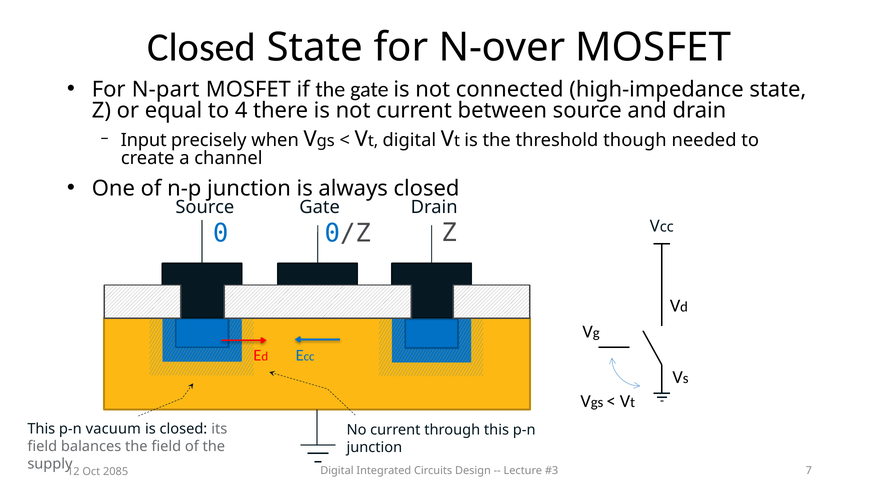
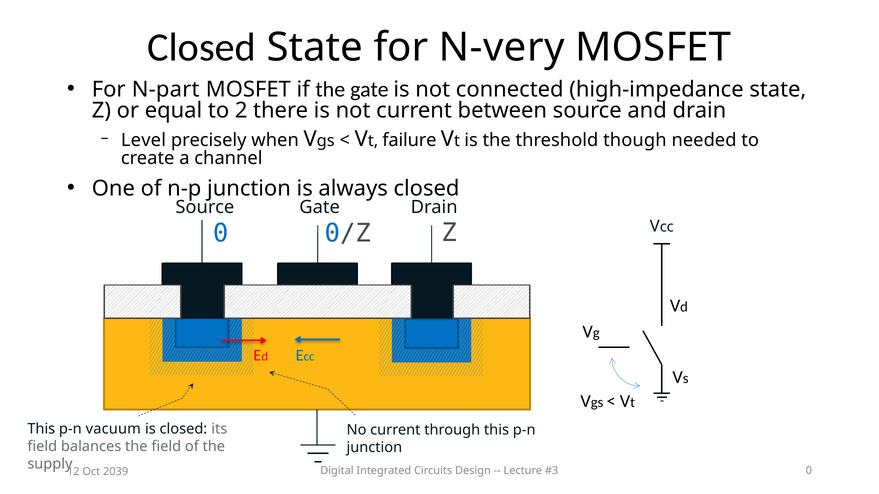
N-over: N-over -> N-very (502, 48)
4: 4 -> 2 (241, 111)
Input: Input -> Level (143, 140)
digital: digital -> failure (409, 140)
7: 7 -> 0 (809, 471)
2085: 2085 -> 2039 (116, 472)
